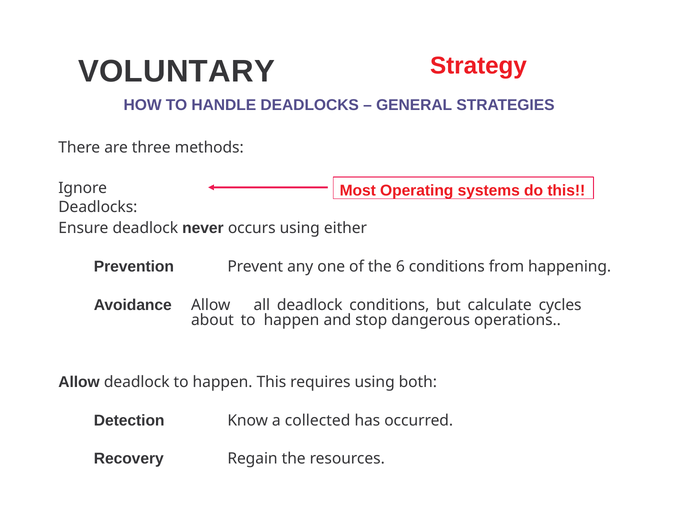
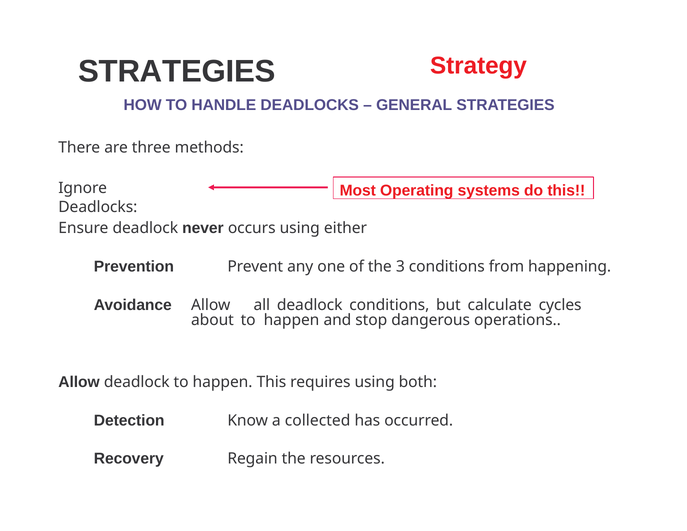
VOLUNTARY: VOLUNTARY -> STRATEGIES (177, 72)
6: 6 -> 3 (400, 266)
